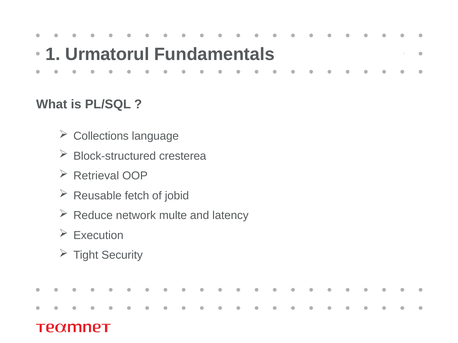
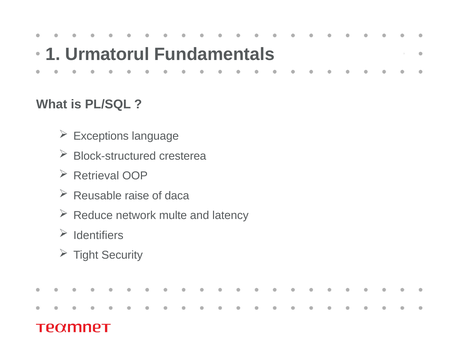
Collections: Collections -> Exceptions (101, 136)
fetch: fetch -> raise (137, 196)
jobid: jobid -> daca (177, 196)
Execution: Execution -> Identifiers (98, 236)
